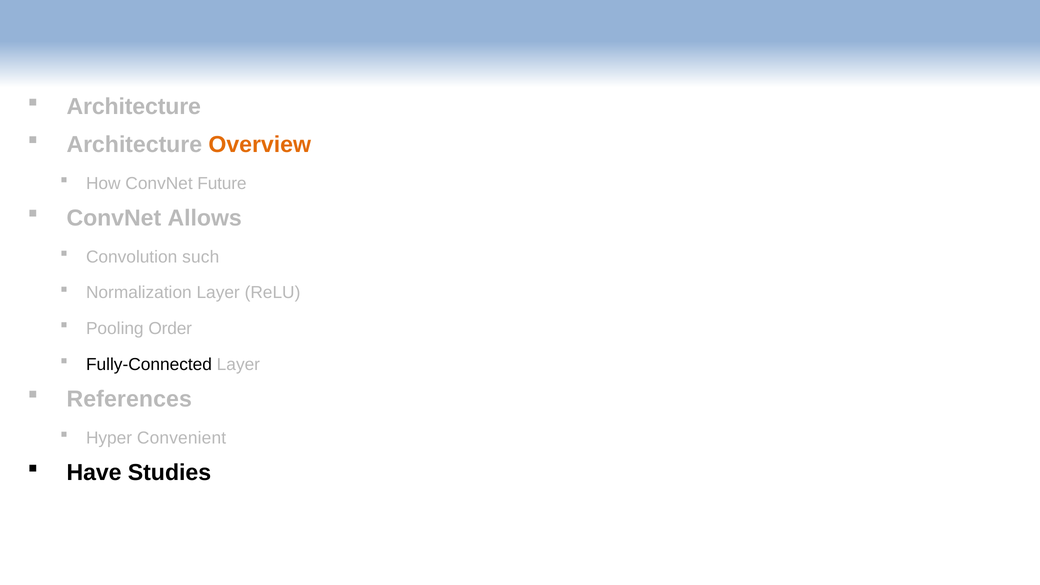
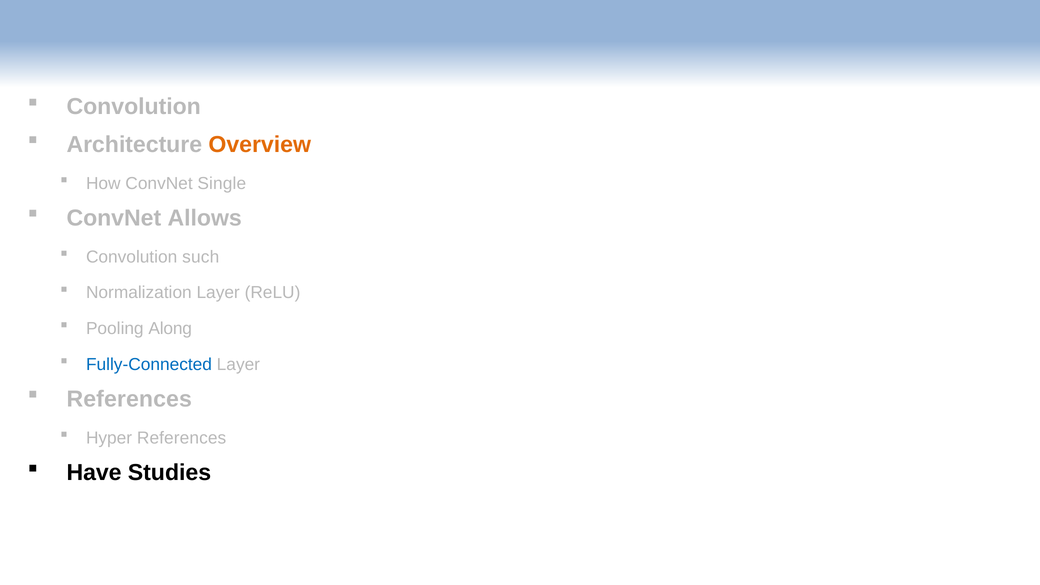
Architecture: Architecture -> Convolution (134, 107)
Future: Future -> Single (222, 183)
Order: Order -> Along (170, 329)
Fully-Connected colour: black -> blue (149, 364)
Hyper Convenient: Convenient -> References (182, 438)
